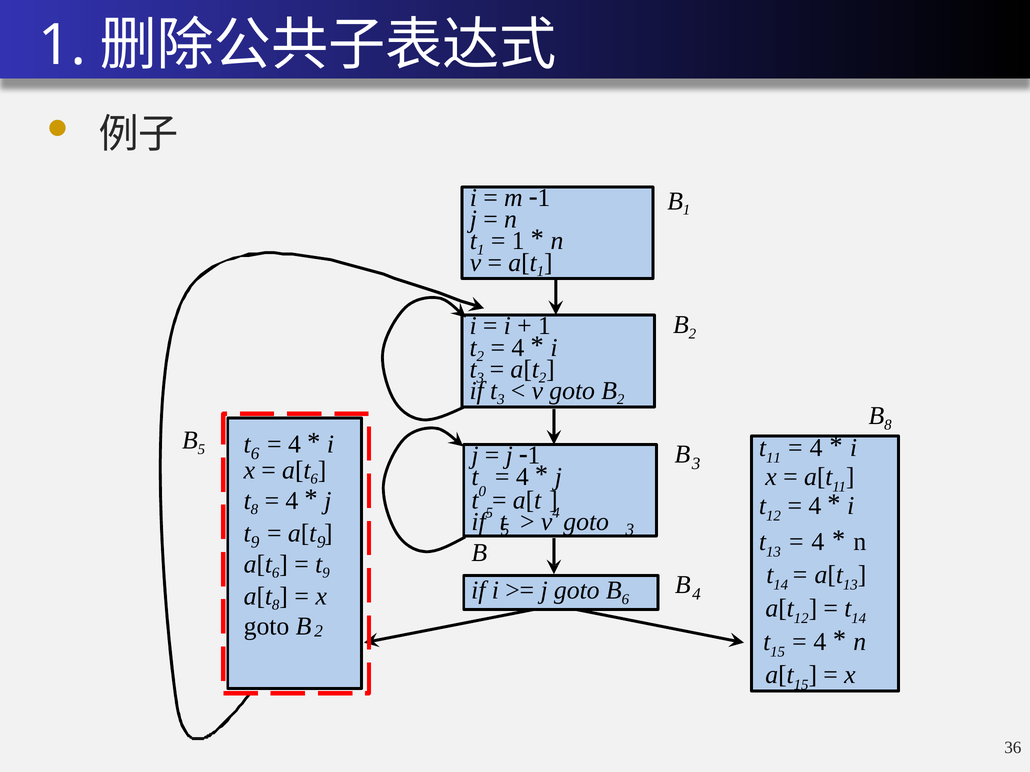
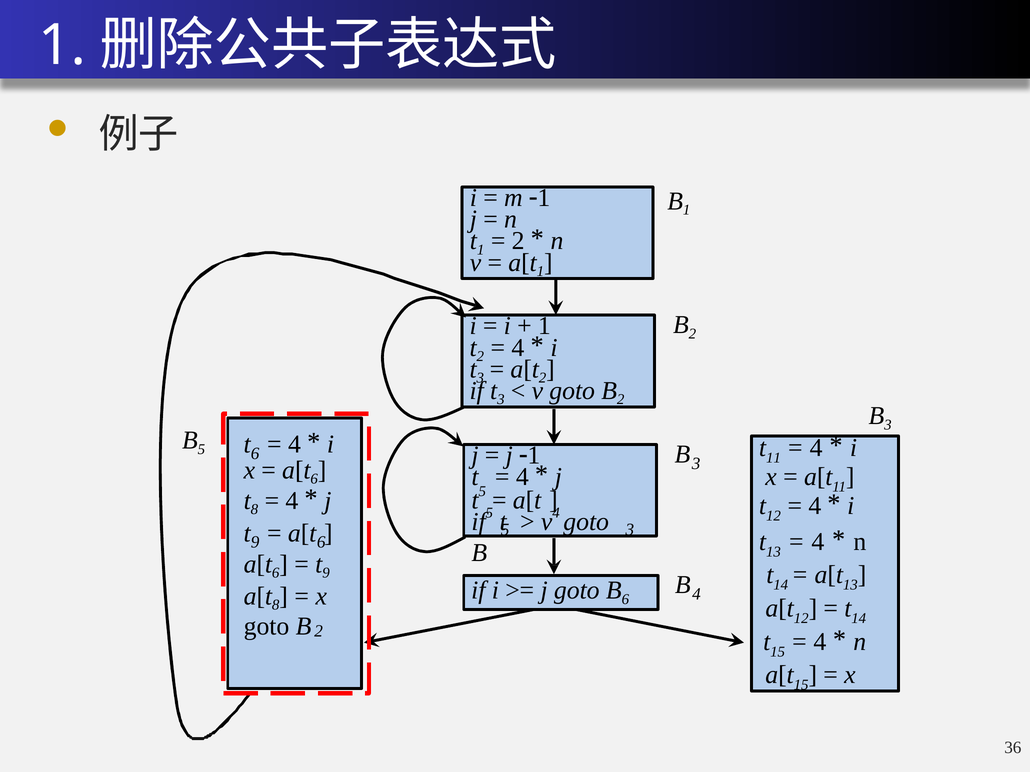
1: 1 -> 2 (518, 241)
8: 8 -> 3 (888, 425)
t 0: 0 -> 5 (482, 492)
9 9: 9 -> 6 (321, 543)
